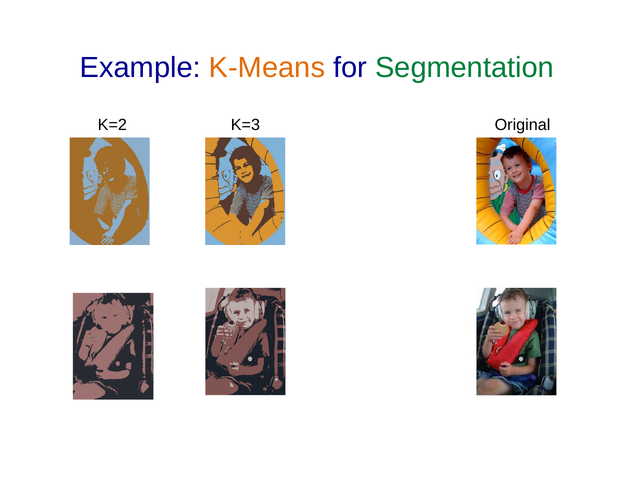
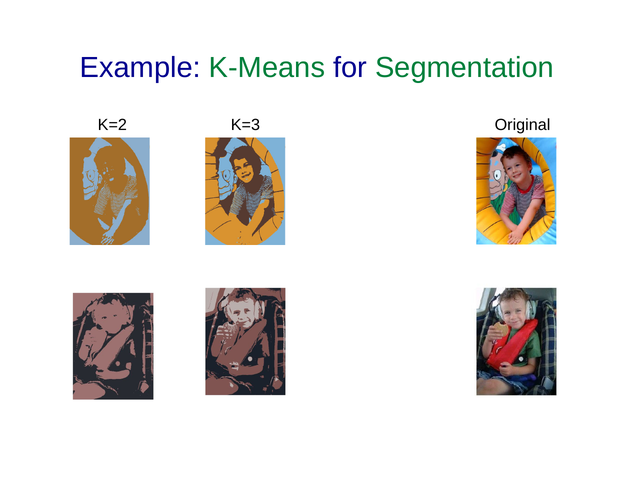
K-Means colour: orange -> green (267, 67)
